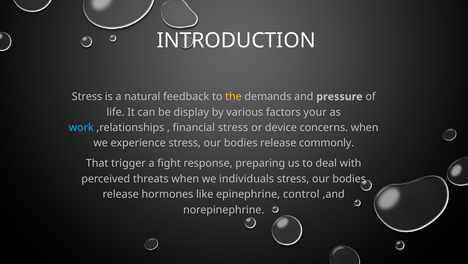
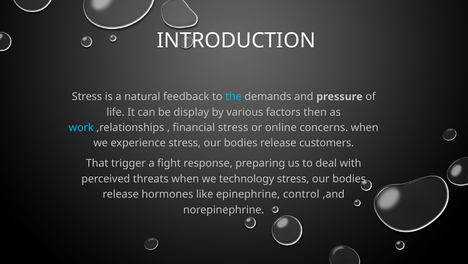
the colour: yellow -> light blue (233, 96)
your: your -> then (315, 112)
device: device -> online (281, 127)
commonly: commonly -> customers (327, 143)
individuals: individuals -> technology (247, 178)
